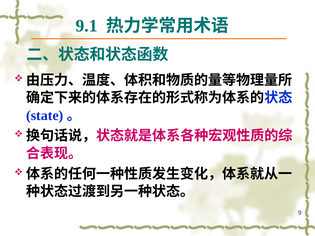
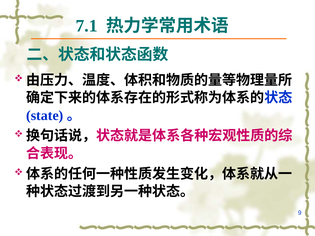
9.1: 9.1 -> 7.1 (87, 26)
